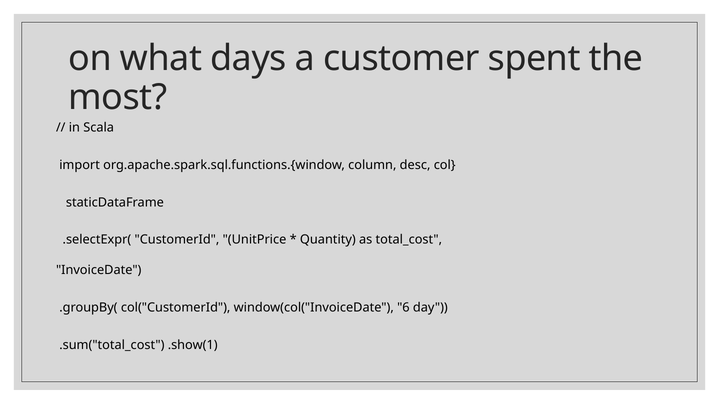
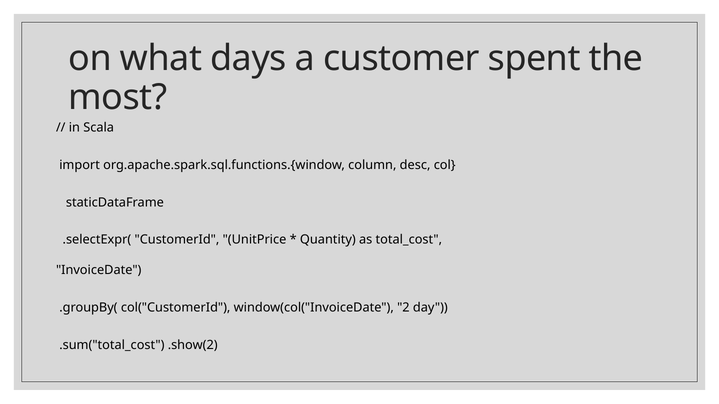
6: 6 -> 2 (403, 308)
.show(1: .show(1 -> .show(2 (193, 345)
